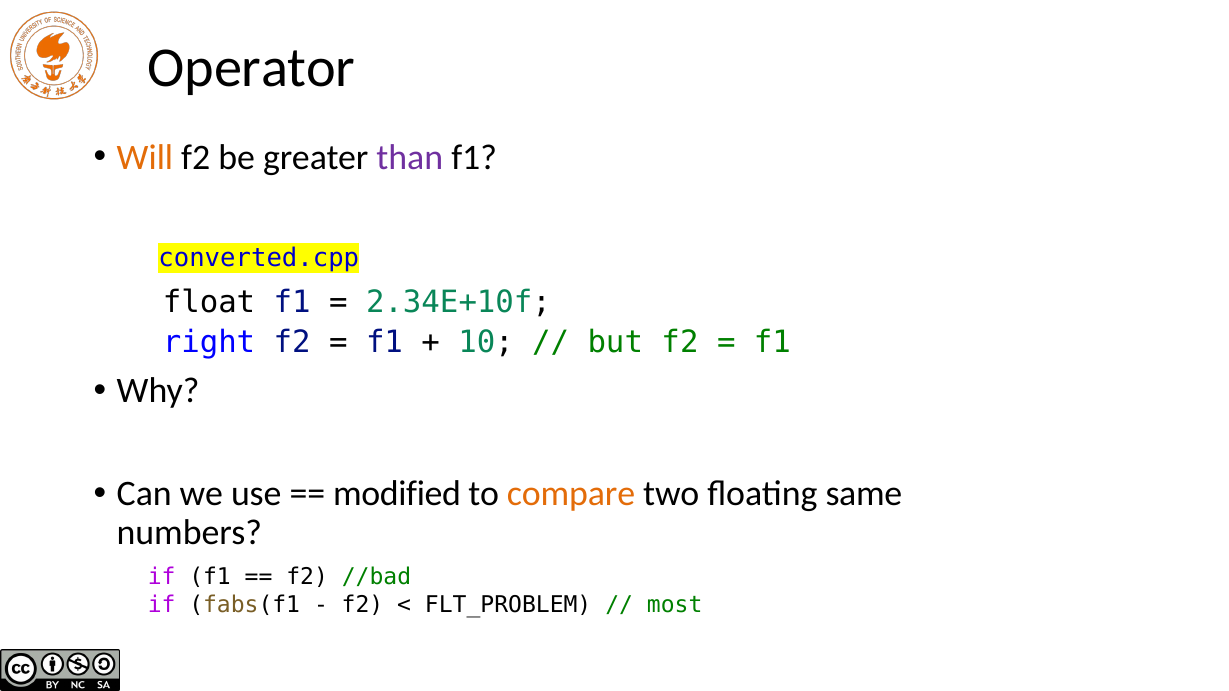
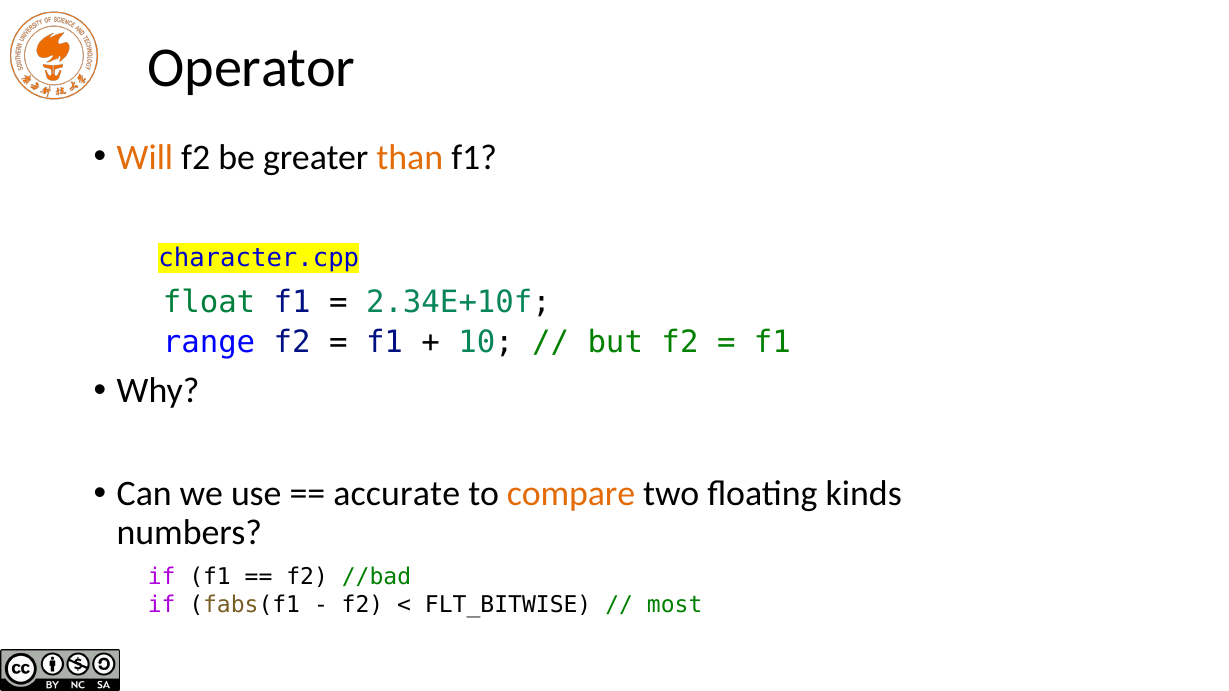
than colour: purple -> orange (410, 158)
converted.cpp: converted.cpp -> character.cpp (259, 258)
float colour: black -> green (209, 303)
right: right -> range (209, 343)
modified: modified -> accurate (397, 494)
same: same -> kinds (864, 494)
FLT_PROBLEM: FLT_PROBLEM -> FLT_BITWISE (508, 605)
